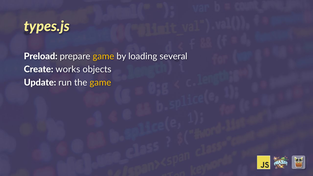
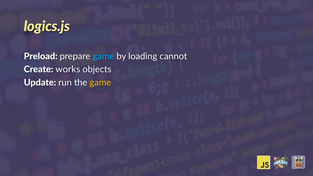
types.js: types.js -> logics.js (47, 26)
game colour: yellow -> light blue (103, 56)
several: several -> cannot (173, 56)
